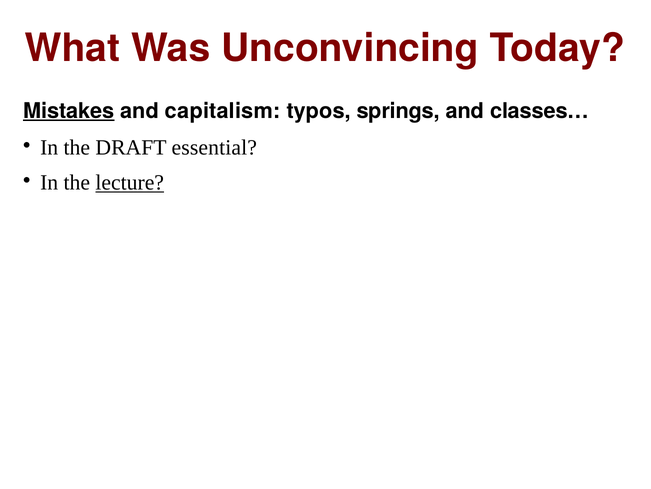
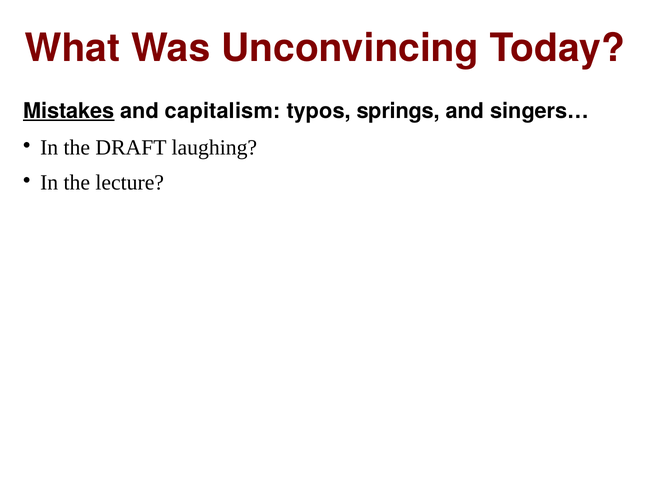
classes…: classes… -> singers… (540, 111)
essential: essential -> laughing (214, 147)
lecture underline: present -> none (130, 182)
